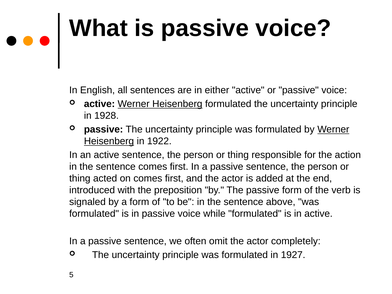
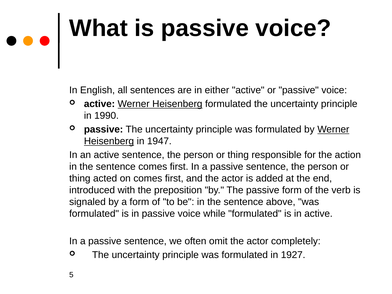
1928: 1928 -> 1990 (107, 116)
1922: 1922 -> 1947 (159, 141)
